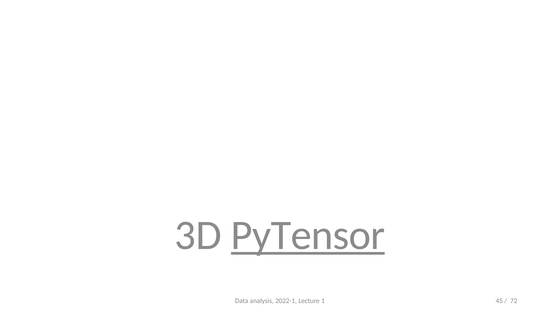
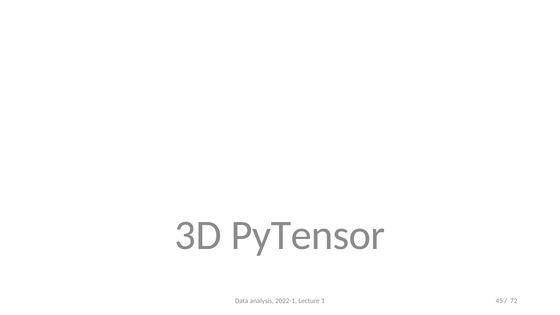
PyTensor underline: present -> none (308, 235)
